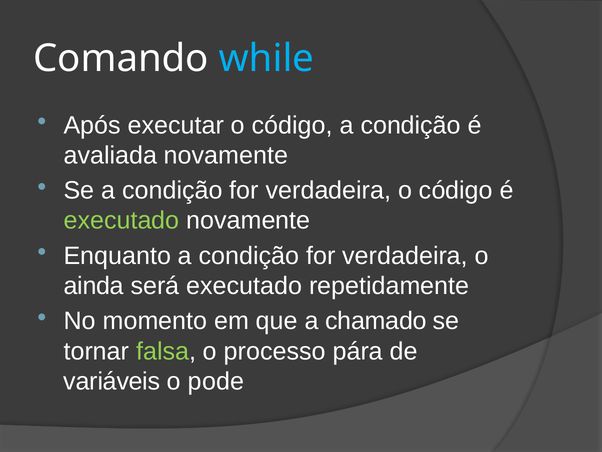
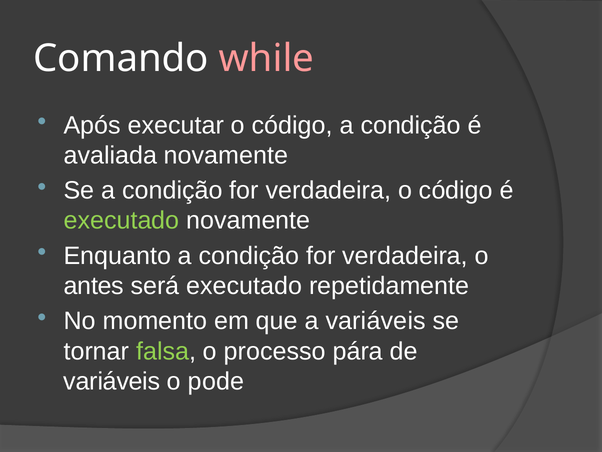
while colour: light blue -> pink (266, 58)
ainda: ainda -> antes (94, 286)
a chamado: chamado -> variáveis (376, 321)
